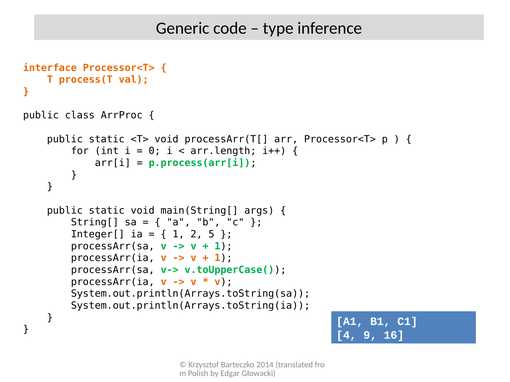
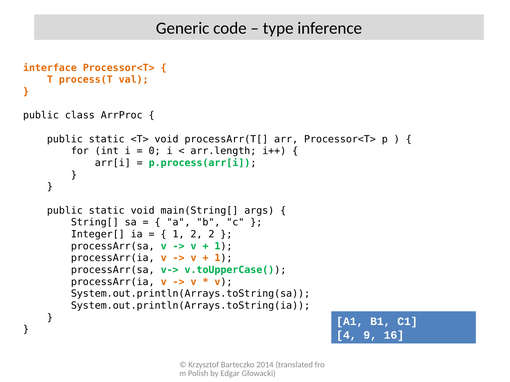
2 5: 5 -> 2 (211, 235)
